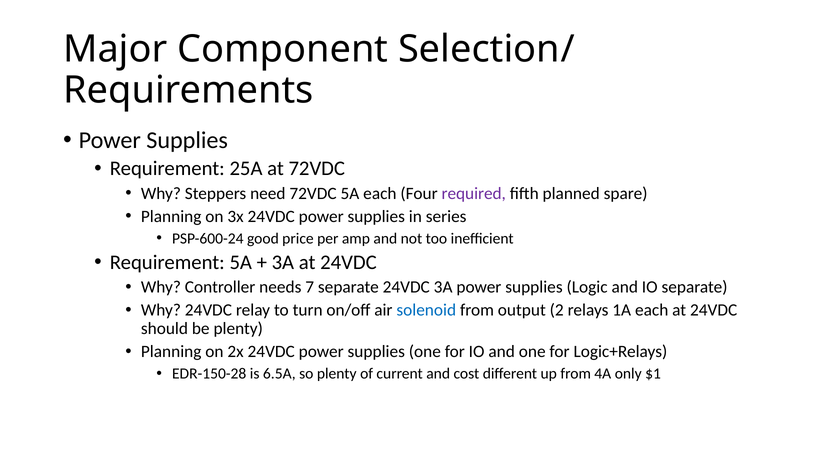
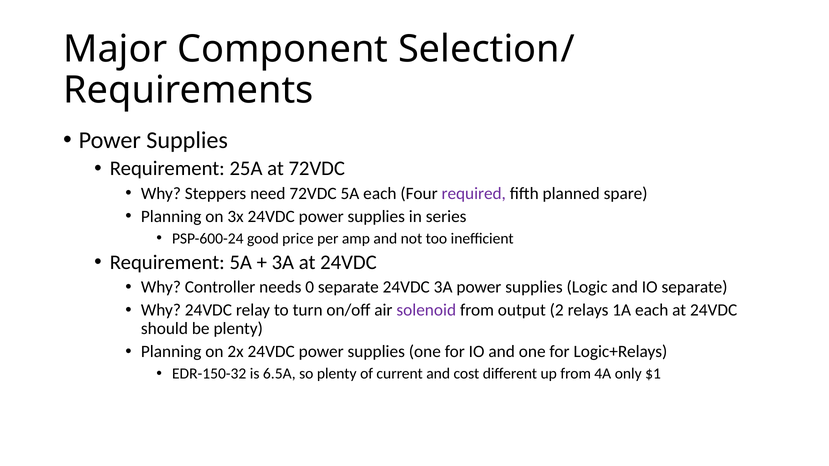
7: 7 -> 0 (310, 287)
solenoid colour: blue -> purple (426, 310)
EDR-150-28: EDR-150-28 -> EDR-150-32 (209, 374)
